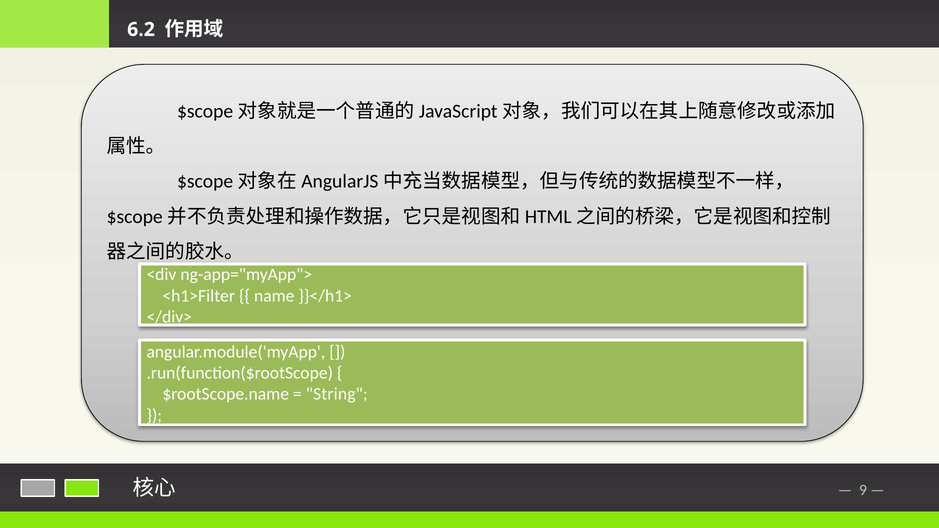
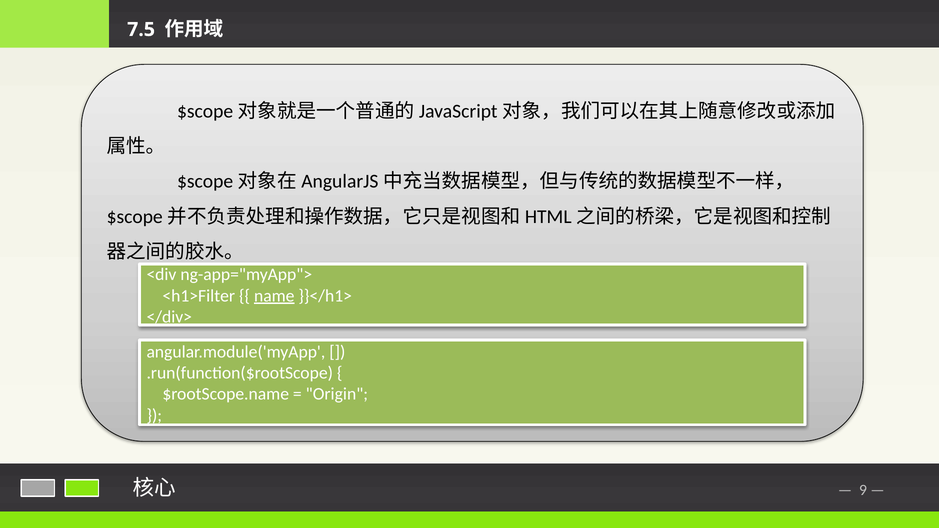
6.2: 6.2 -> 7.5 (141, 30)
name underline: none -> present (274, 296)
String: String -> Origin (337, 394)
